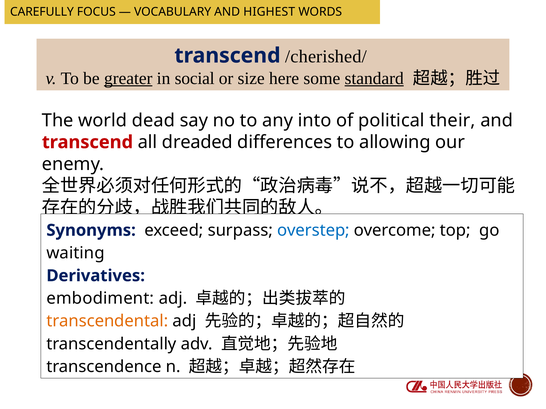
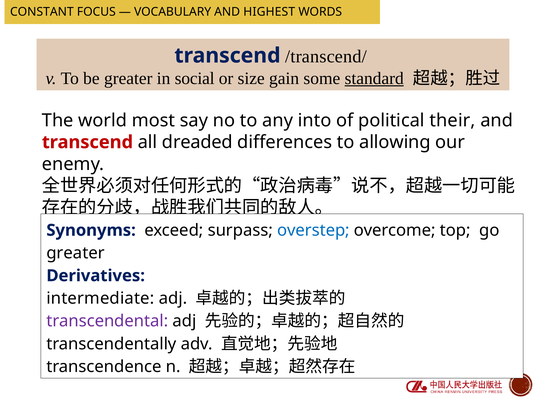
CAREFULLY: CAREFULLY -> CONSTANT (42, 12)
/cherished/: /cherished/ -> /transcend/ (326, 57)
greater underline: present -> none (128, 79)
here: here -> gain (284, 79)
dead: dead -> most (153, 121)
waiting: waiting -> greater (76, 253)
embodiment: embodiment -> intermediate (100, 299)
transcendental colour: orange -> purple (107, 322)
